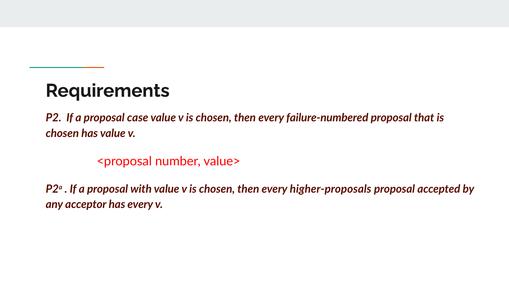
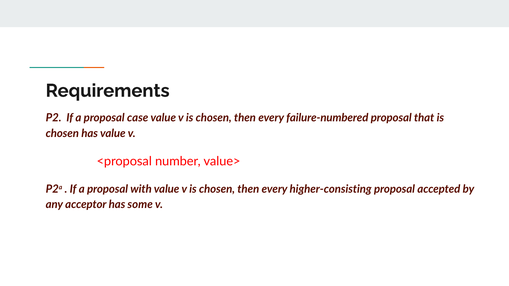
higher-proposals: higher-proposals -> higher-consisting (331, 189)
has every: every -> some (140, 205)
